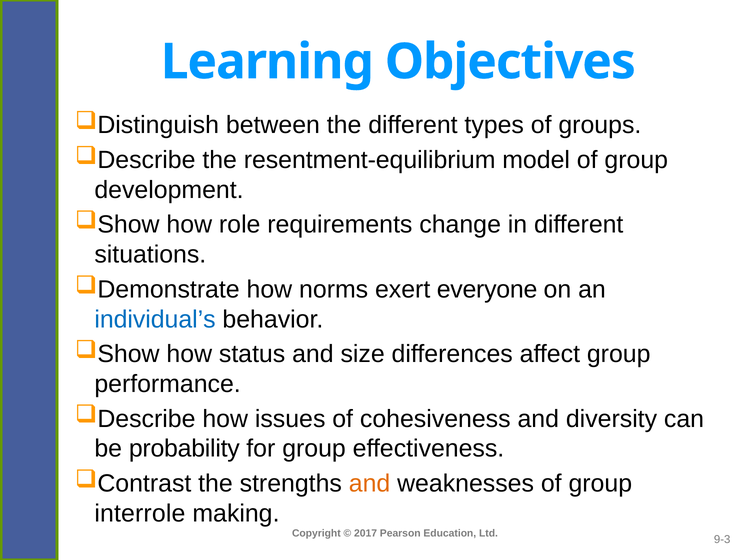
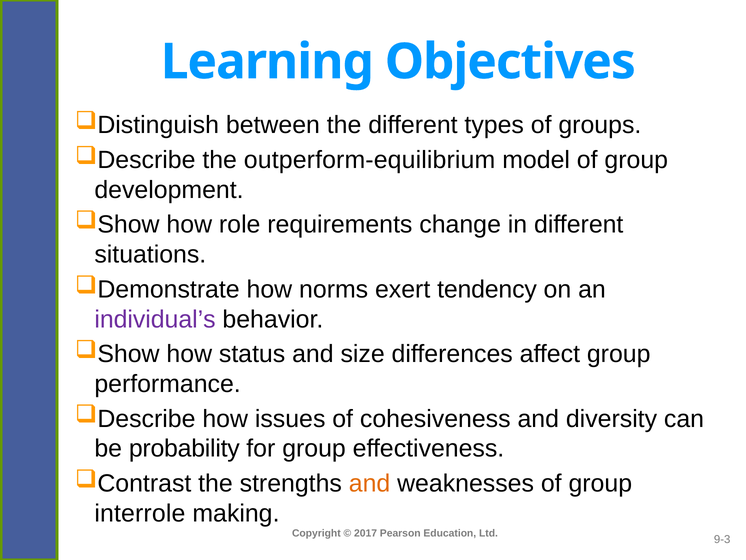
resentment-equilibrium: resentment-equilibrium -> outperform-equilibrium (370, 160)
everyone: everyone -> tendency (487, 289)
individual’s colour: blue -> purple (155, 319)
